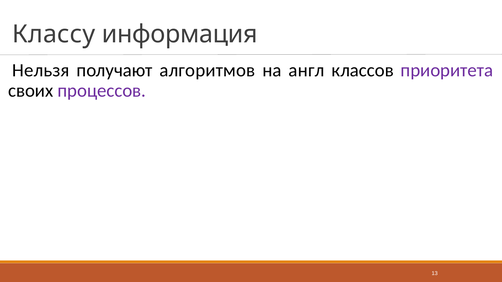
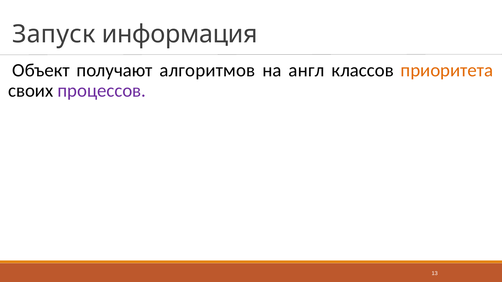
Классу: Классу -> Запуск (54, 34)
Нельзя: Нельзя -> Объект (41, 70)
приоритета colour: purple -> orange (447, 70)
